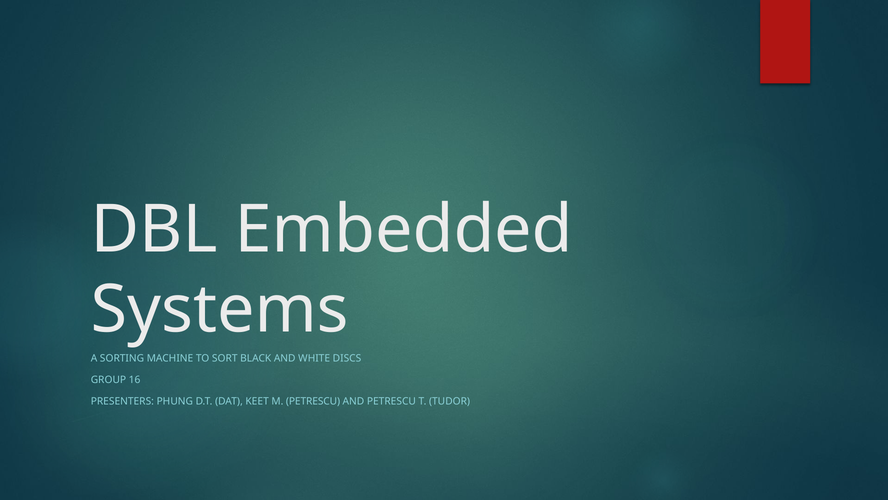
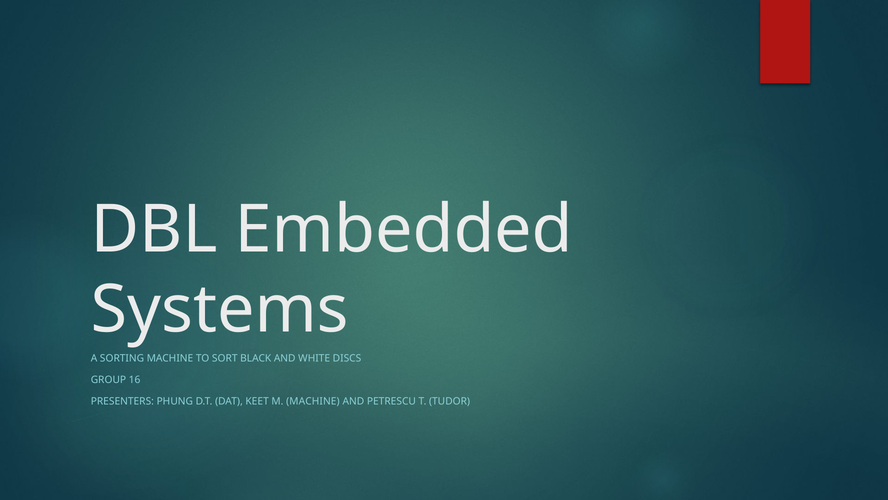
M PETRESCU: PETRESCU -> MACHINE (313, 401)
